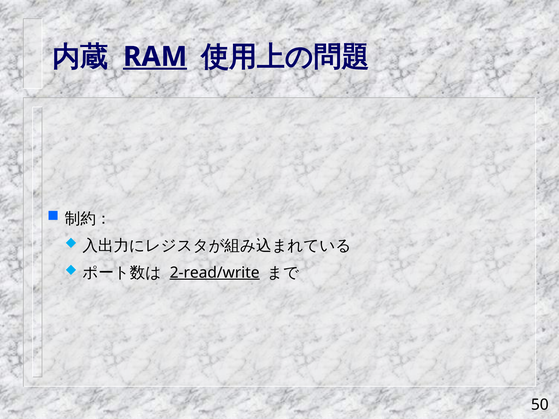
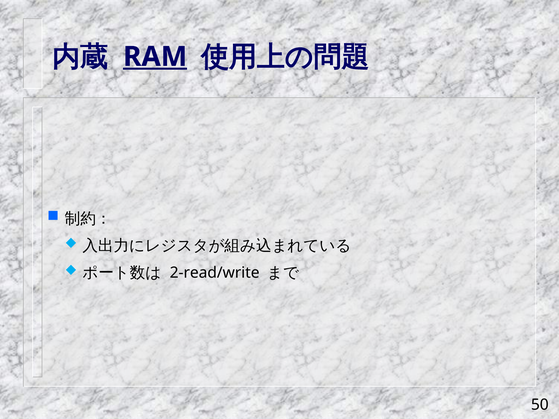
2-read/write underline: present -> none (215, 273)
